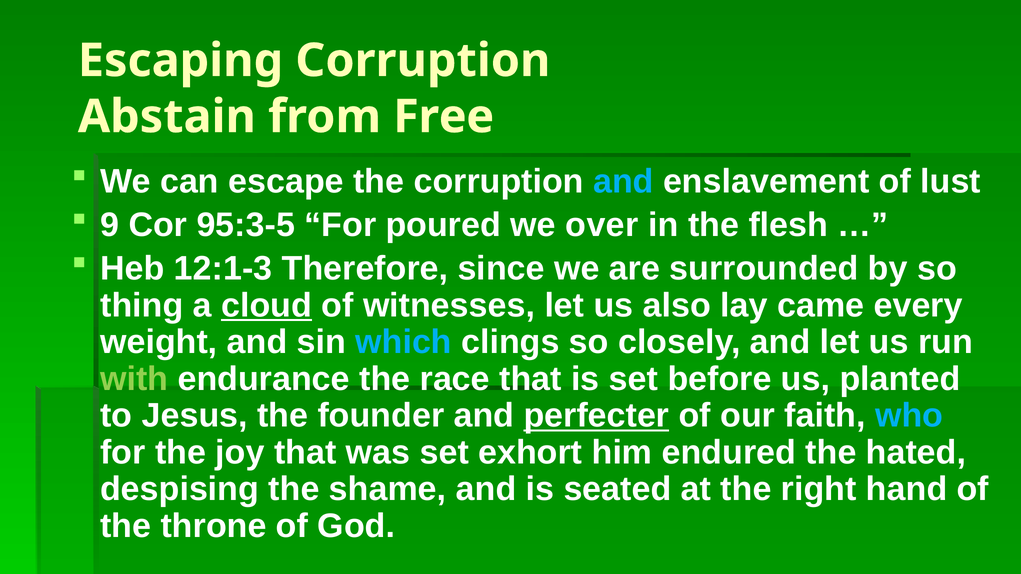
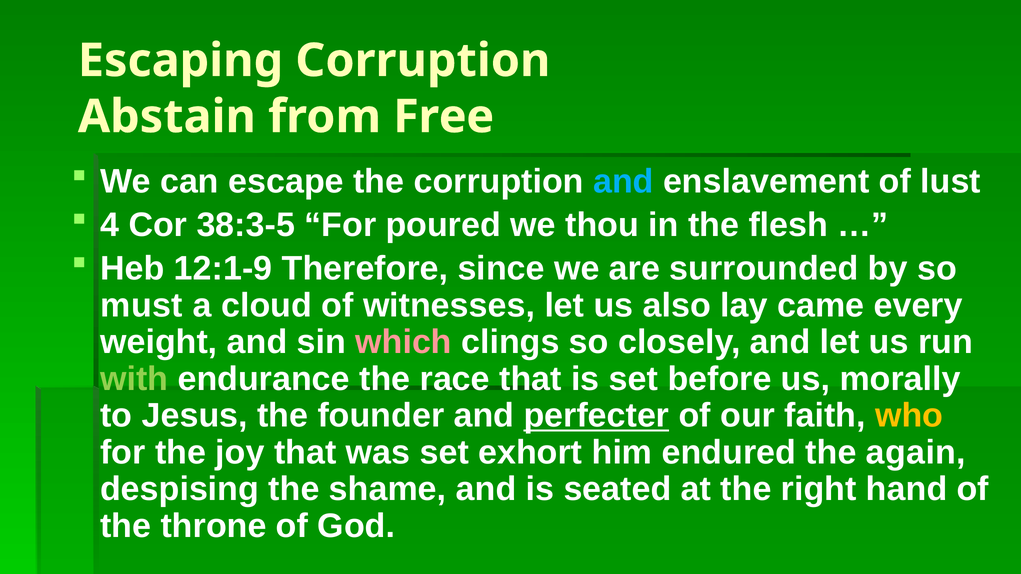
9: 9 -> 4 (110, 225)
95:3-5: 95:3-5 -> 38:3-5 (246, 225)
over: over -> thou (602, 225)
12:1-3: 12:1-3 -> 12:1-9 (223, 269)
thing: thing -> must (142, 306)
cloud underline: present -> none (267, 306)
which colour: light blue -> pink (404, 342)
planted: planted -> morally (900, 379)
who colour: light blue -> yellow (909, 416)
hated: hated -> again (916, 453)
